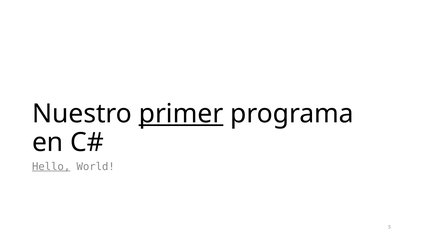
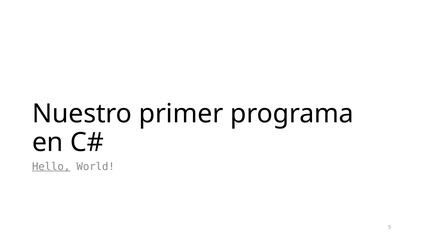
primer underline: present -> none (181, 114)
